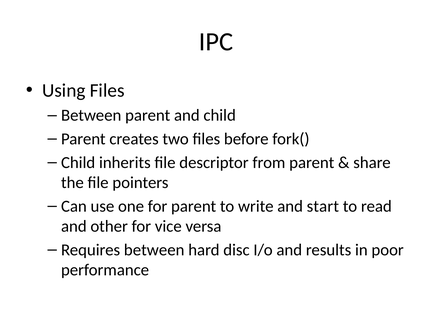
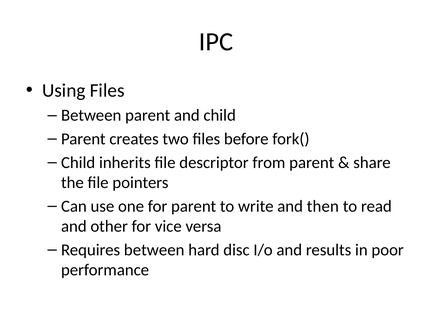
start: start -> then (323, 206)
